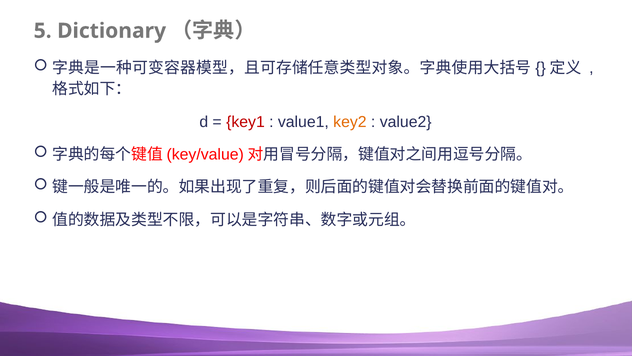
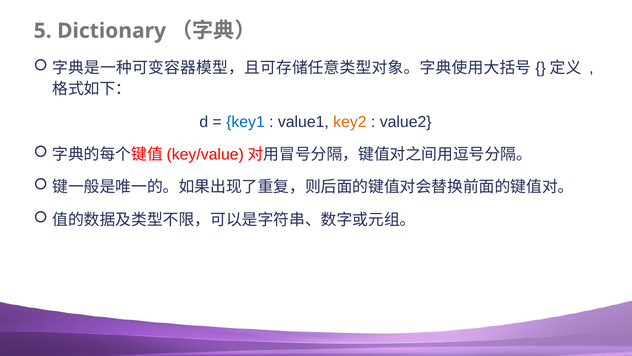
key1 colour: red -> blue (245, 122)
